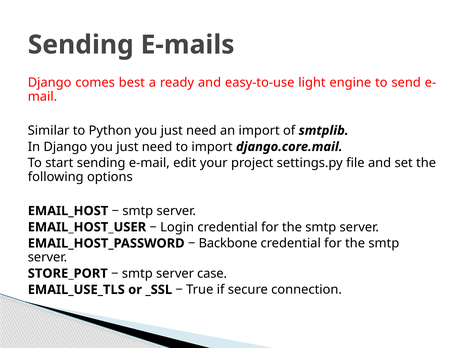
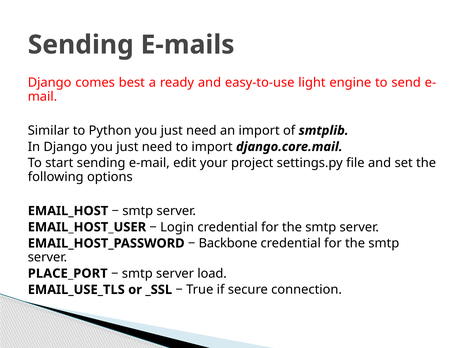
STORE_PORT: STORE_PORT -> PLACE_PORT (68, 273)
case: case -> load (212, 273)
